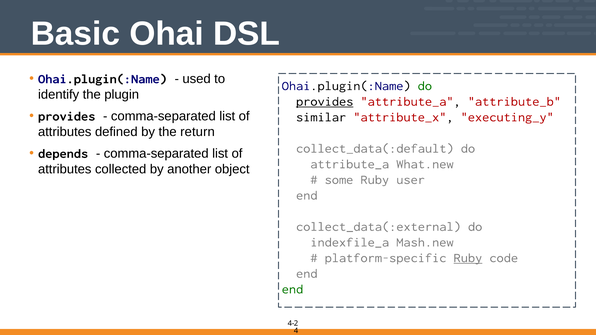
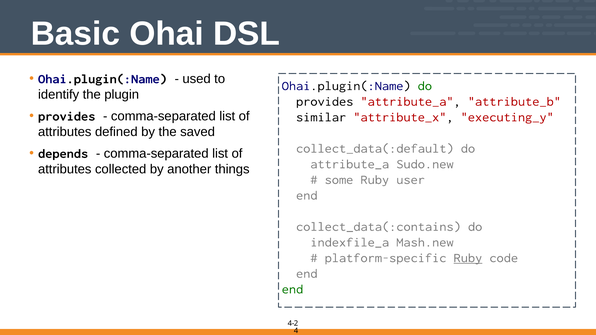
provides underline: present -> none (325, 101)
return: return -> saved (198, 132)
What.new: What.new -> Sudo.new (425, 164)
object: object -> things (232, 169)
collect_data(:external: collect_data(:external -> collect_data(:contains (378, 227)
